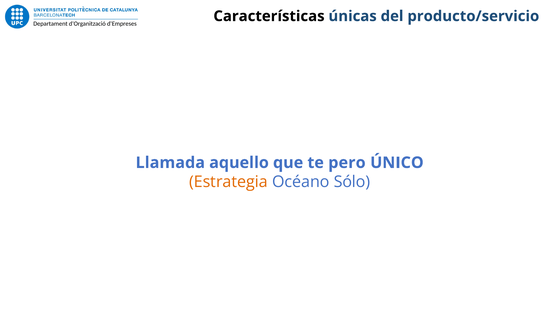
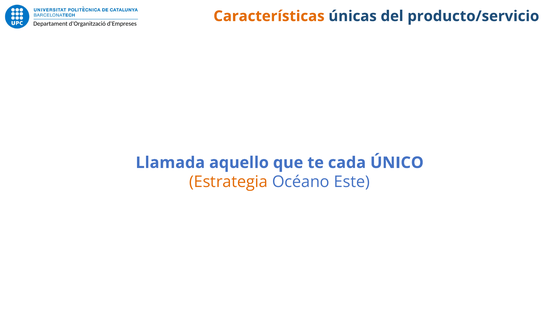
Características colour: black -> orange (269, 16)
pero: pero -> cada (347, 163)
Sólo: Sólo -> Este (352, 182)
